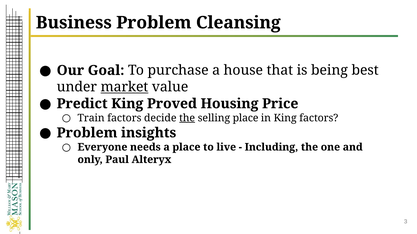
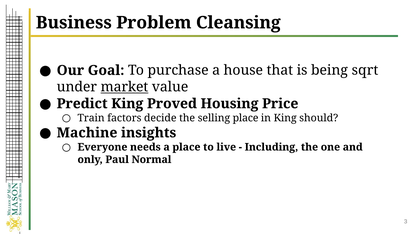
best: best -> sqrt (365, 71)
the underline: present -> none (187, 118)
King factors: factors -> should (319, 118)
Problem: Problem -> Machine (87, 133)
Alteryx: Alteryx -> Normal (151, 160)
